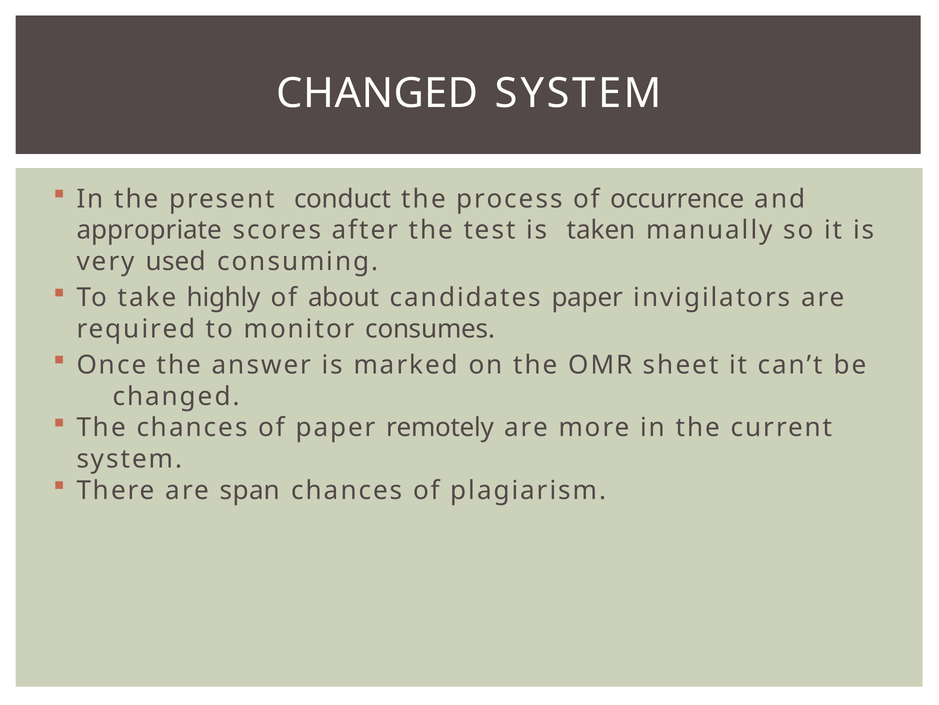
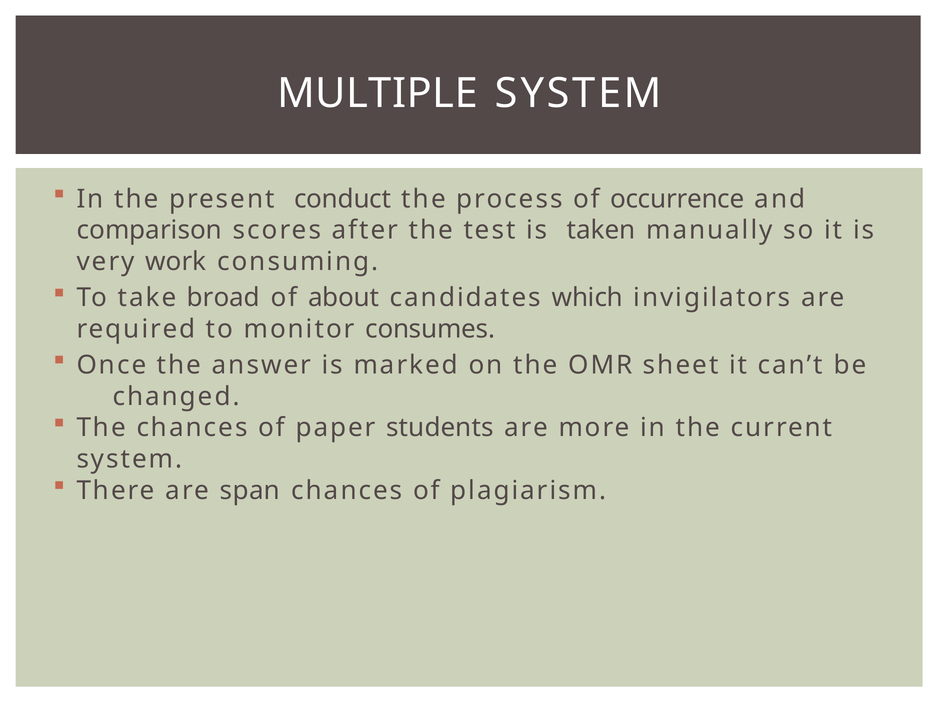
CHANGED: CHANGED -> MULTIPLE (377, 94)
appropriate: appropriate -> comparison (149, 230)
used: used -> work (176, 261)
highly: highly -> broad (224, 297)
candidates paper: paper -> which (587, 297)
remotely: remotely -> students (440, 427)
